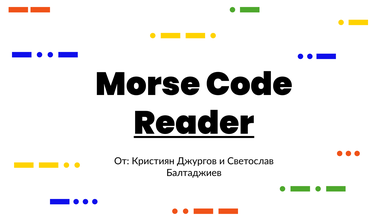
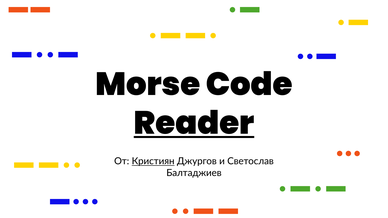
Кристиян underline: none -> present (153, 161)
